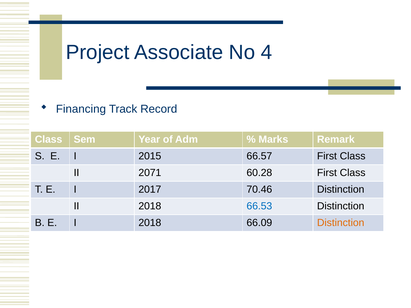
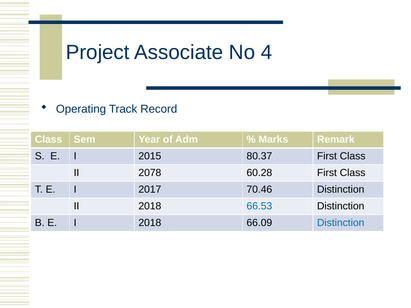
Financing: Financing -> Operating (81, 109)
66.57: 66.57 -> 80.37 (259, 156)
2071: 2071 -> 2078 (150, 173)
Distinction colour: orange -> blue (341, 223)
